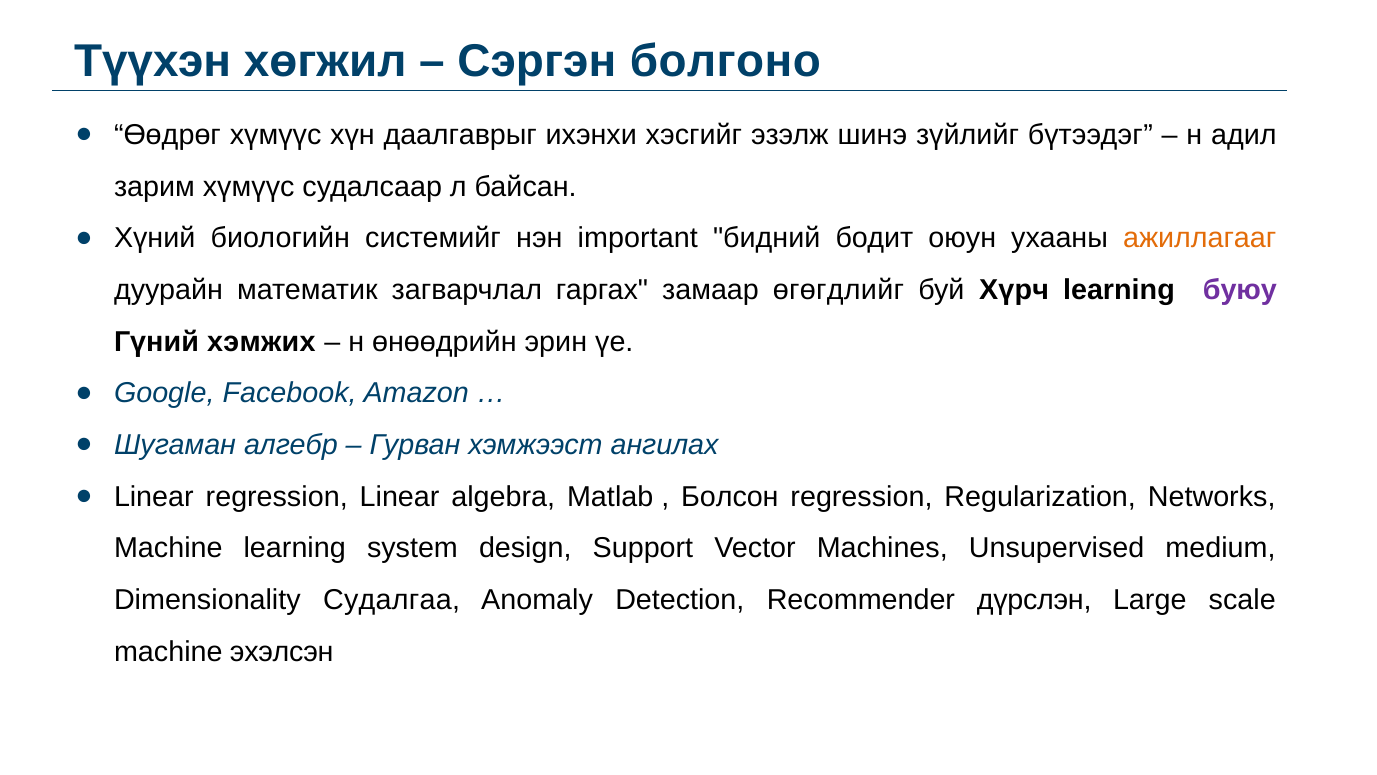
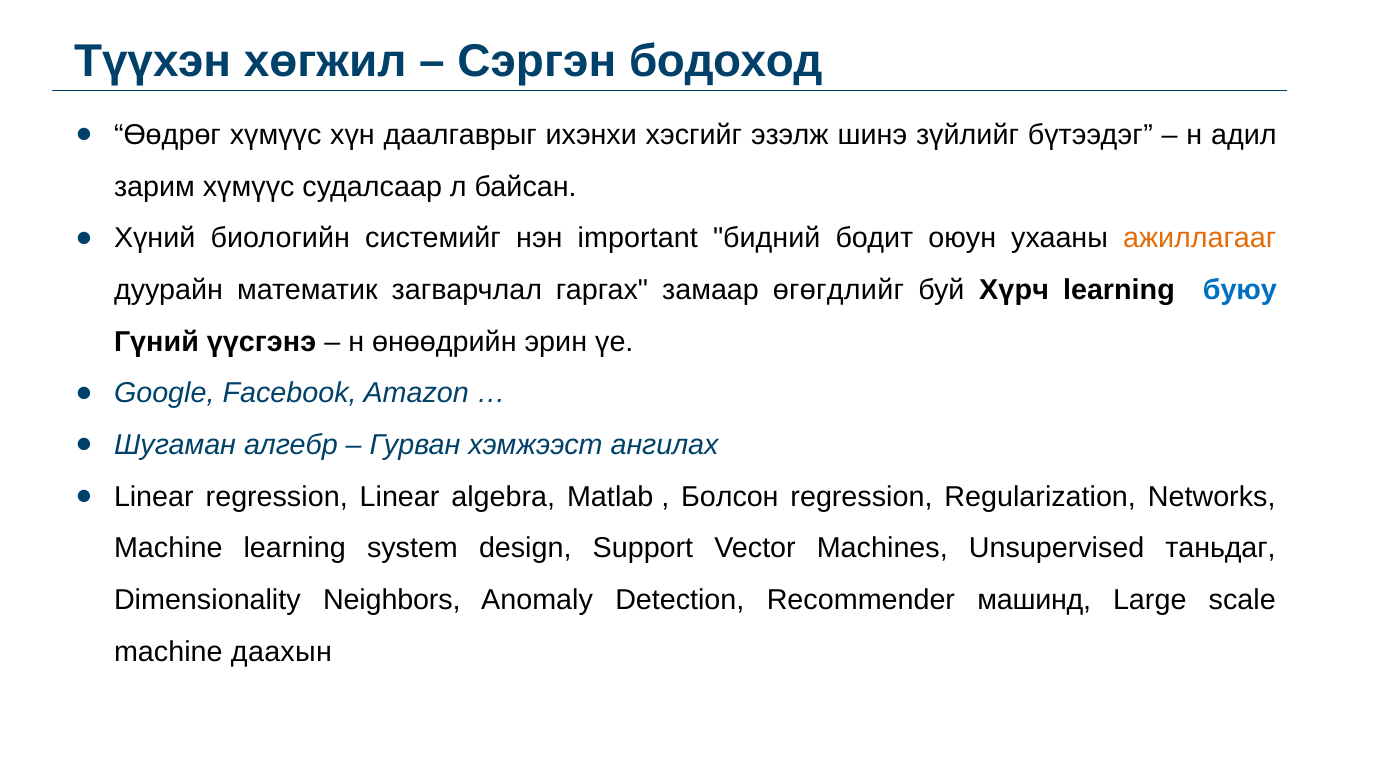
болгоно: болгоно -> бодоход (726, 61)
буюу colour: purple -> blue (1240, 290)
хэмжих: хэмжих -> үүсгэнэ (262, 341)
medium: medium -> таньдаг (1221, 548)
Судалгаа: Судалгаа -> Neighbors (392, 600)
дүрслэн: дүрслэн -> машинд (1034, 600)
эхэлсэн: эхэлсэн -> даахын (281, 651)
